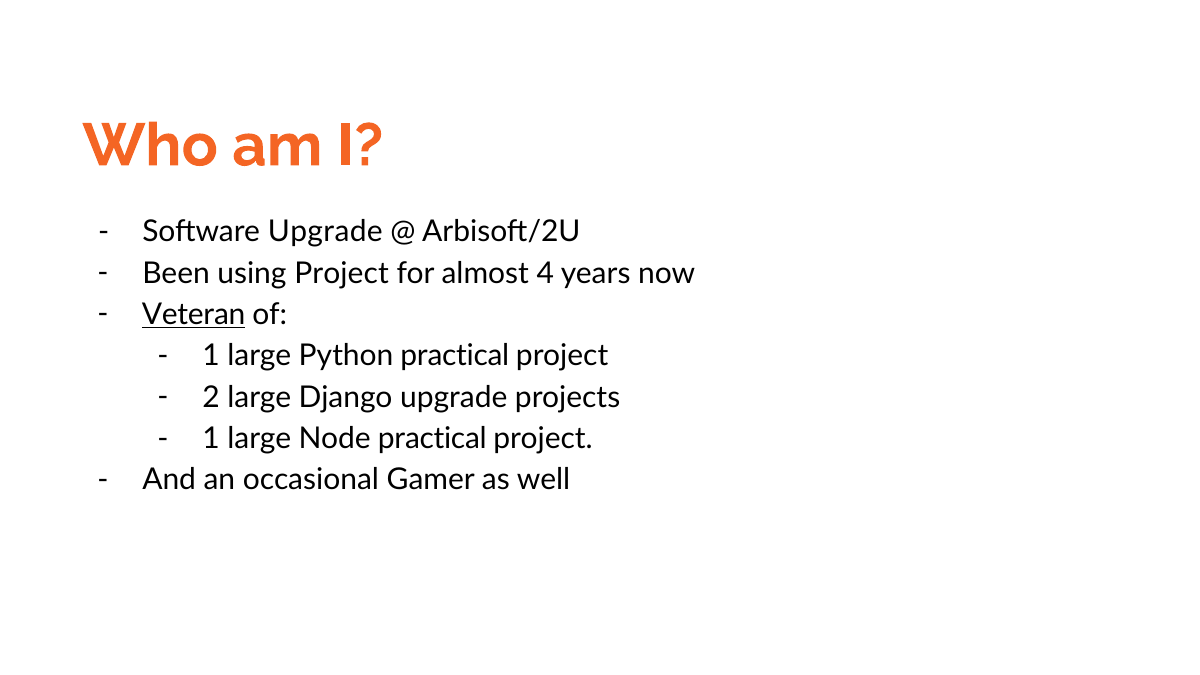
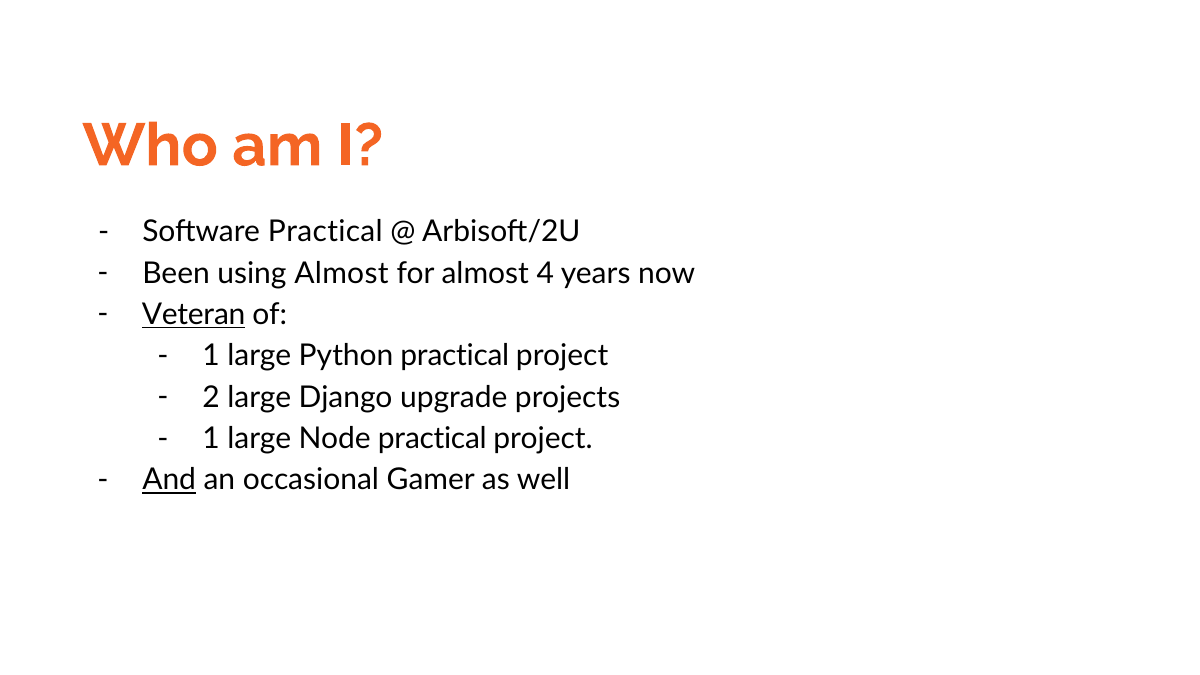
Software Upgrade: Upgrade -> Practical (325, 232)
using Project: Project -> Almost (341, 273)
And underline: none -> present (169, 480)
